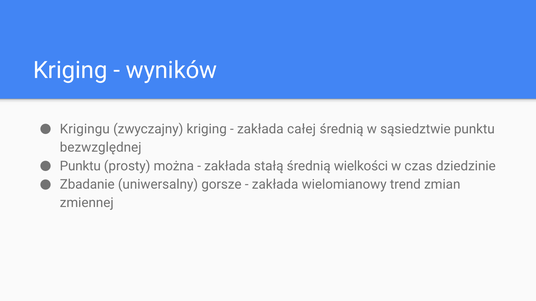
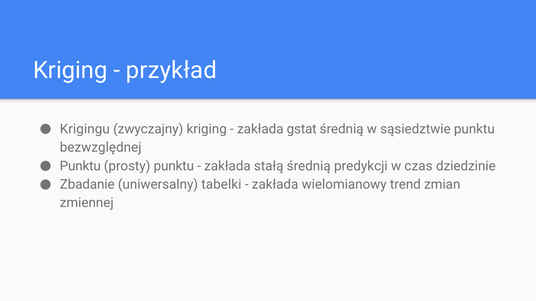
wyników: wyników -> przykład (171, 70)
całej: całej -> gstat (302, 129)
prosty można: można -> punktu (174, 166)
wielkości: wielkości -> predykcji (361, 166)
gorsze: gorsze -> tabelki (221, 185)
